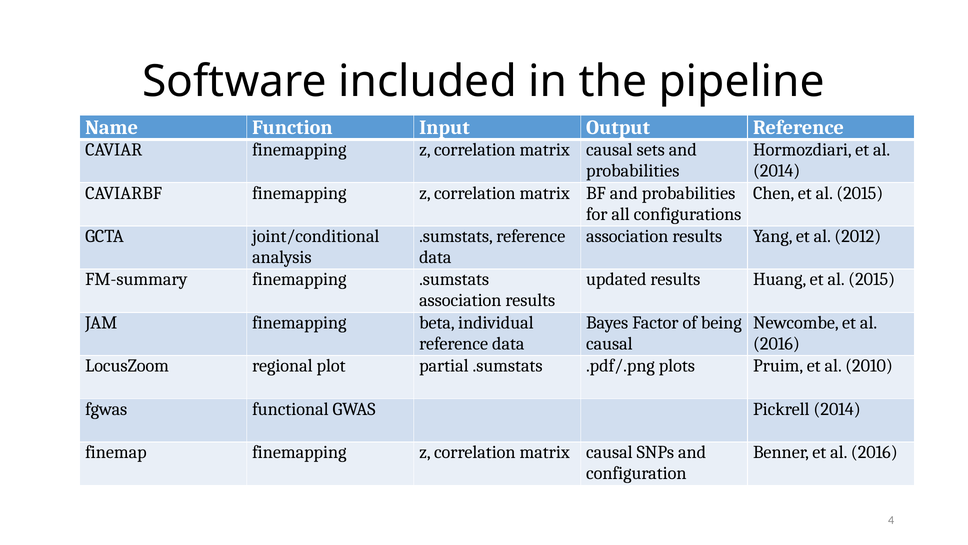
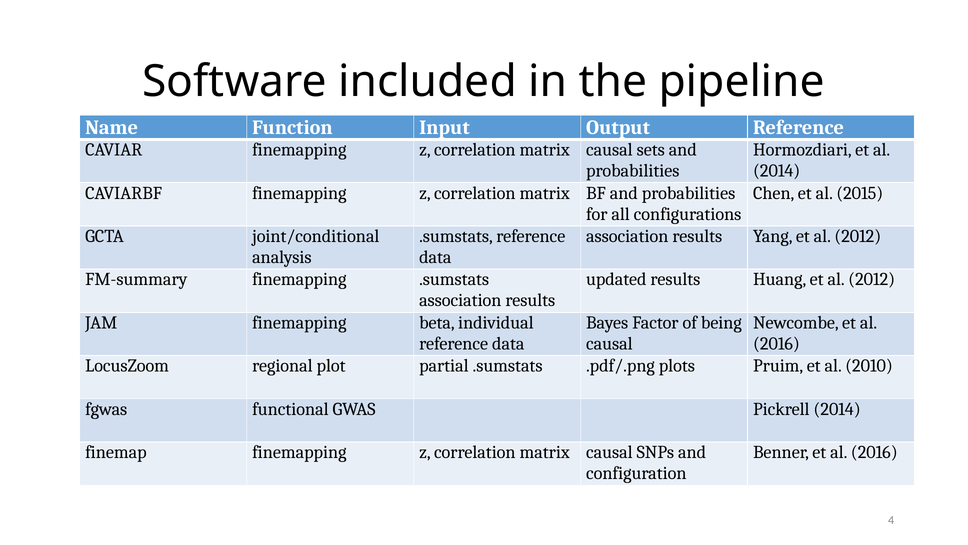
Huang et al 2015: 2015 -> 2012 (872, 279)
